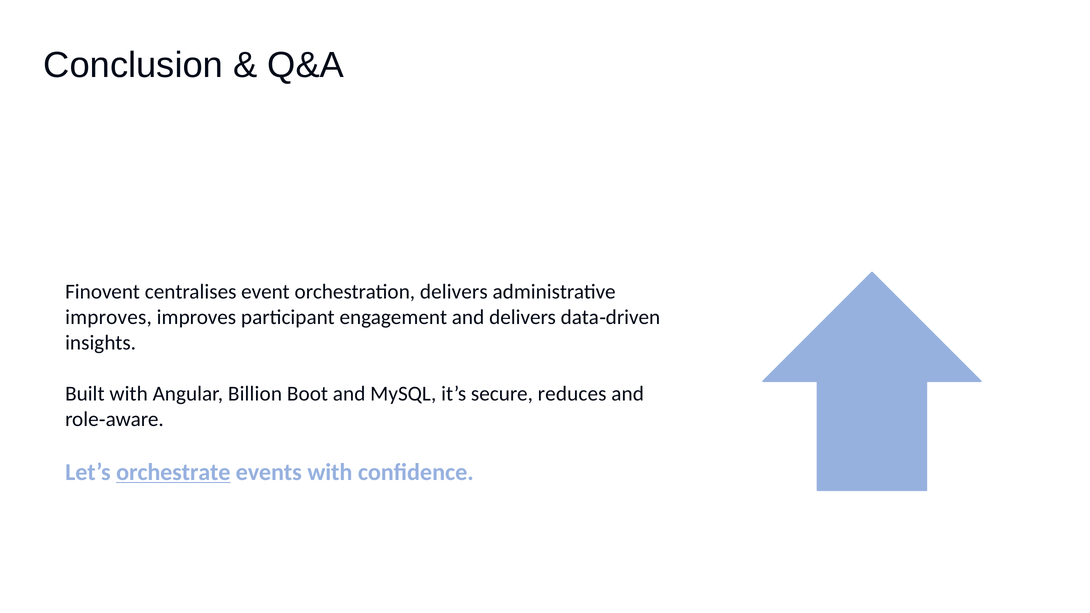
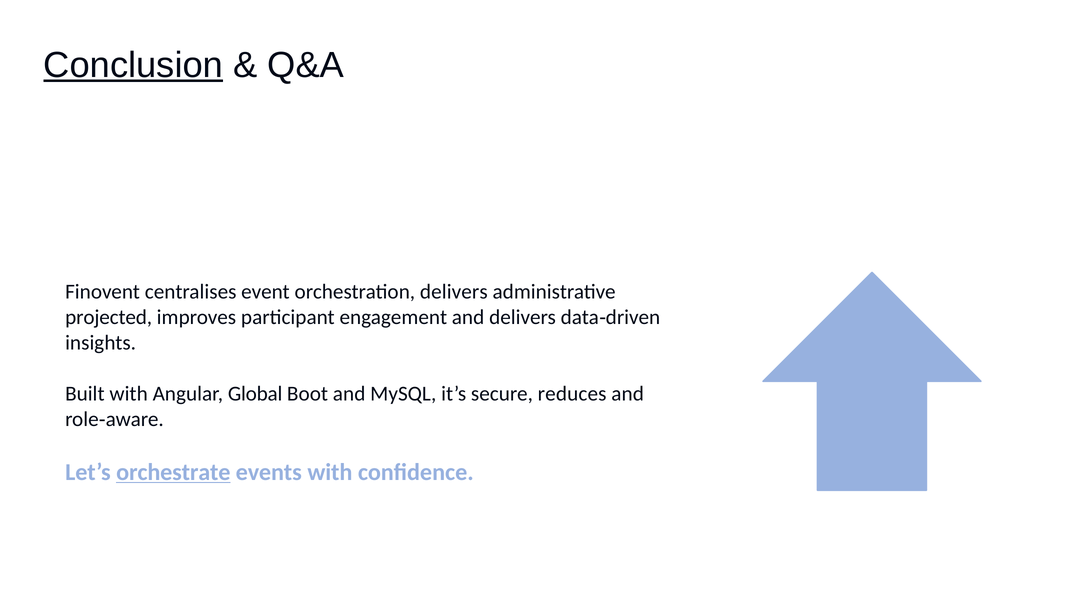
Conclusion underline: none -> present (133, 65)
improves: improves -> projected (109, 318)
Billion: Billion -> Global (255, 394)
